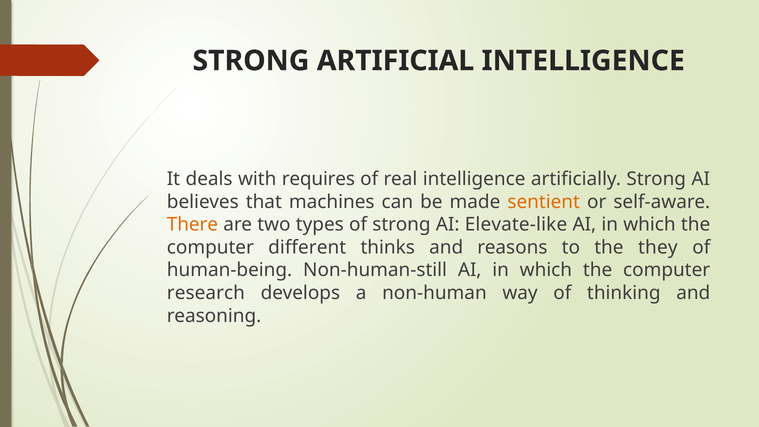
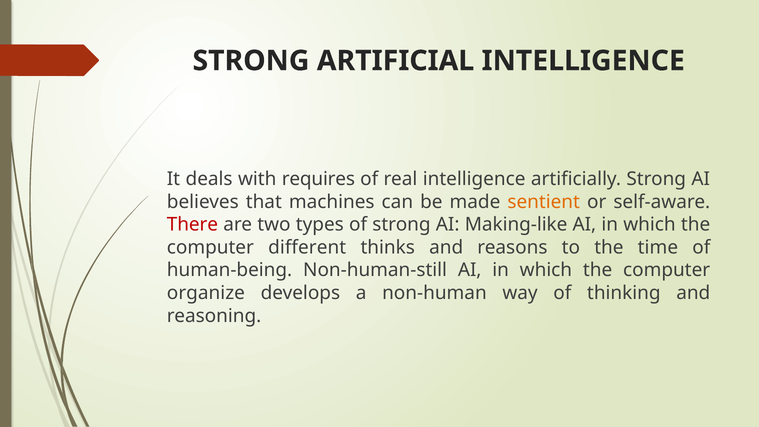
There colour: orange -> red (192, 225)
Elevate-like: Elevate-like -> Making-like (516, 225)
they: they -> time (658, 247)
research: research -> organize (206, 293)
